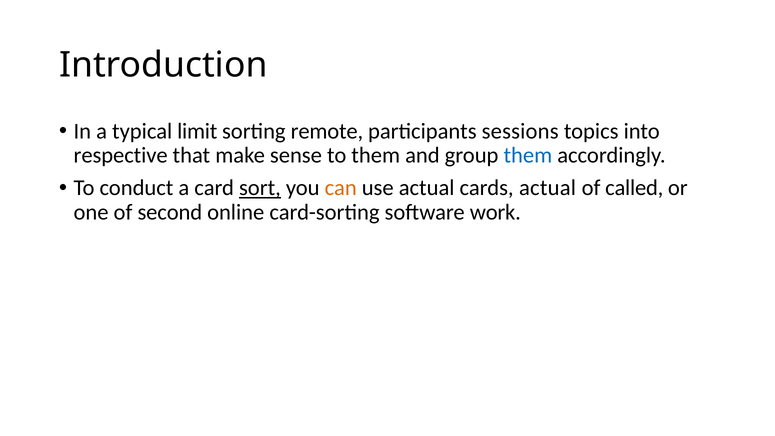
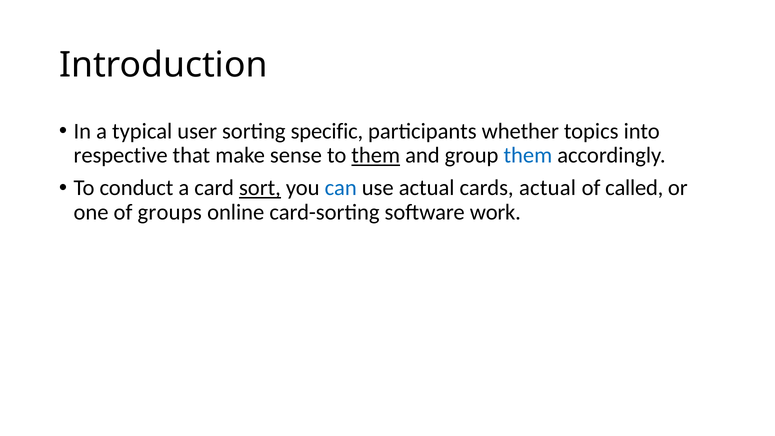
limit: limit -> user (197, 131)
remote: remote -> specific (327, 131)
sessions: sessions -> whether (520, 131)
them underline: none -> present (376, 155)
can colour: orange -> blue (341, 188)
second: second -> groups (170, 212)
